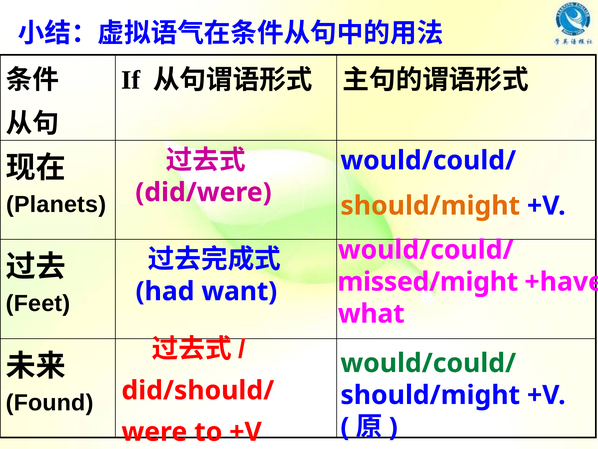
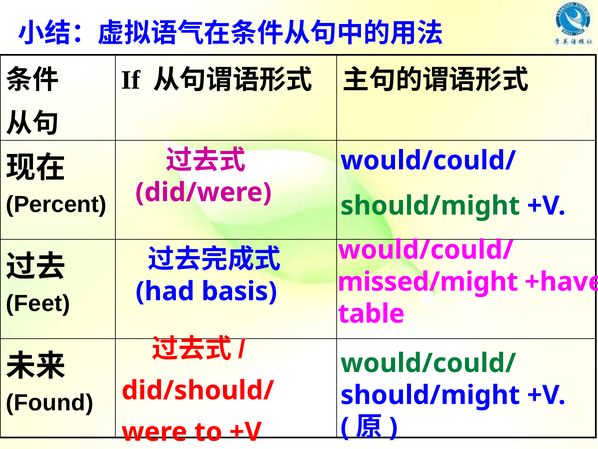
Planets: Planets -> Percent (56, 204)
should/might colour: orange -> green (430, 206)
want: want -> basis (239, 291)
what: what -> table (371, 313)
